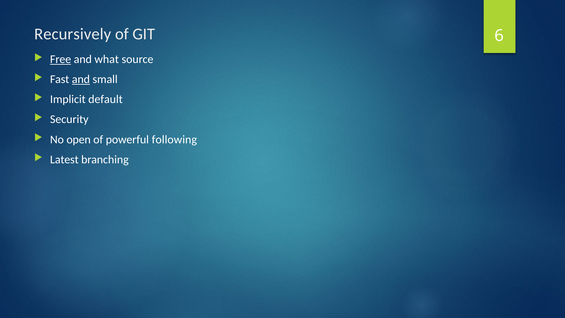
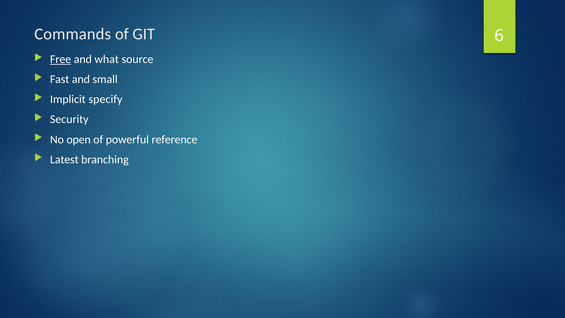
Recursively: Recursively -> Commands (73, 34)
and underline: present -> none (81, 79)
default: default -> specify (105, 99)
following: following -> reference (174, 139)
